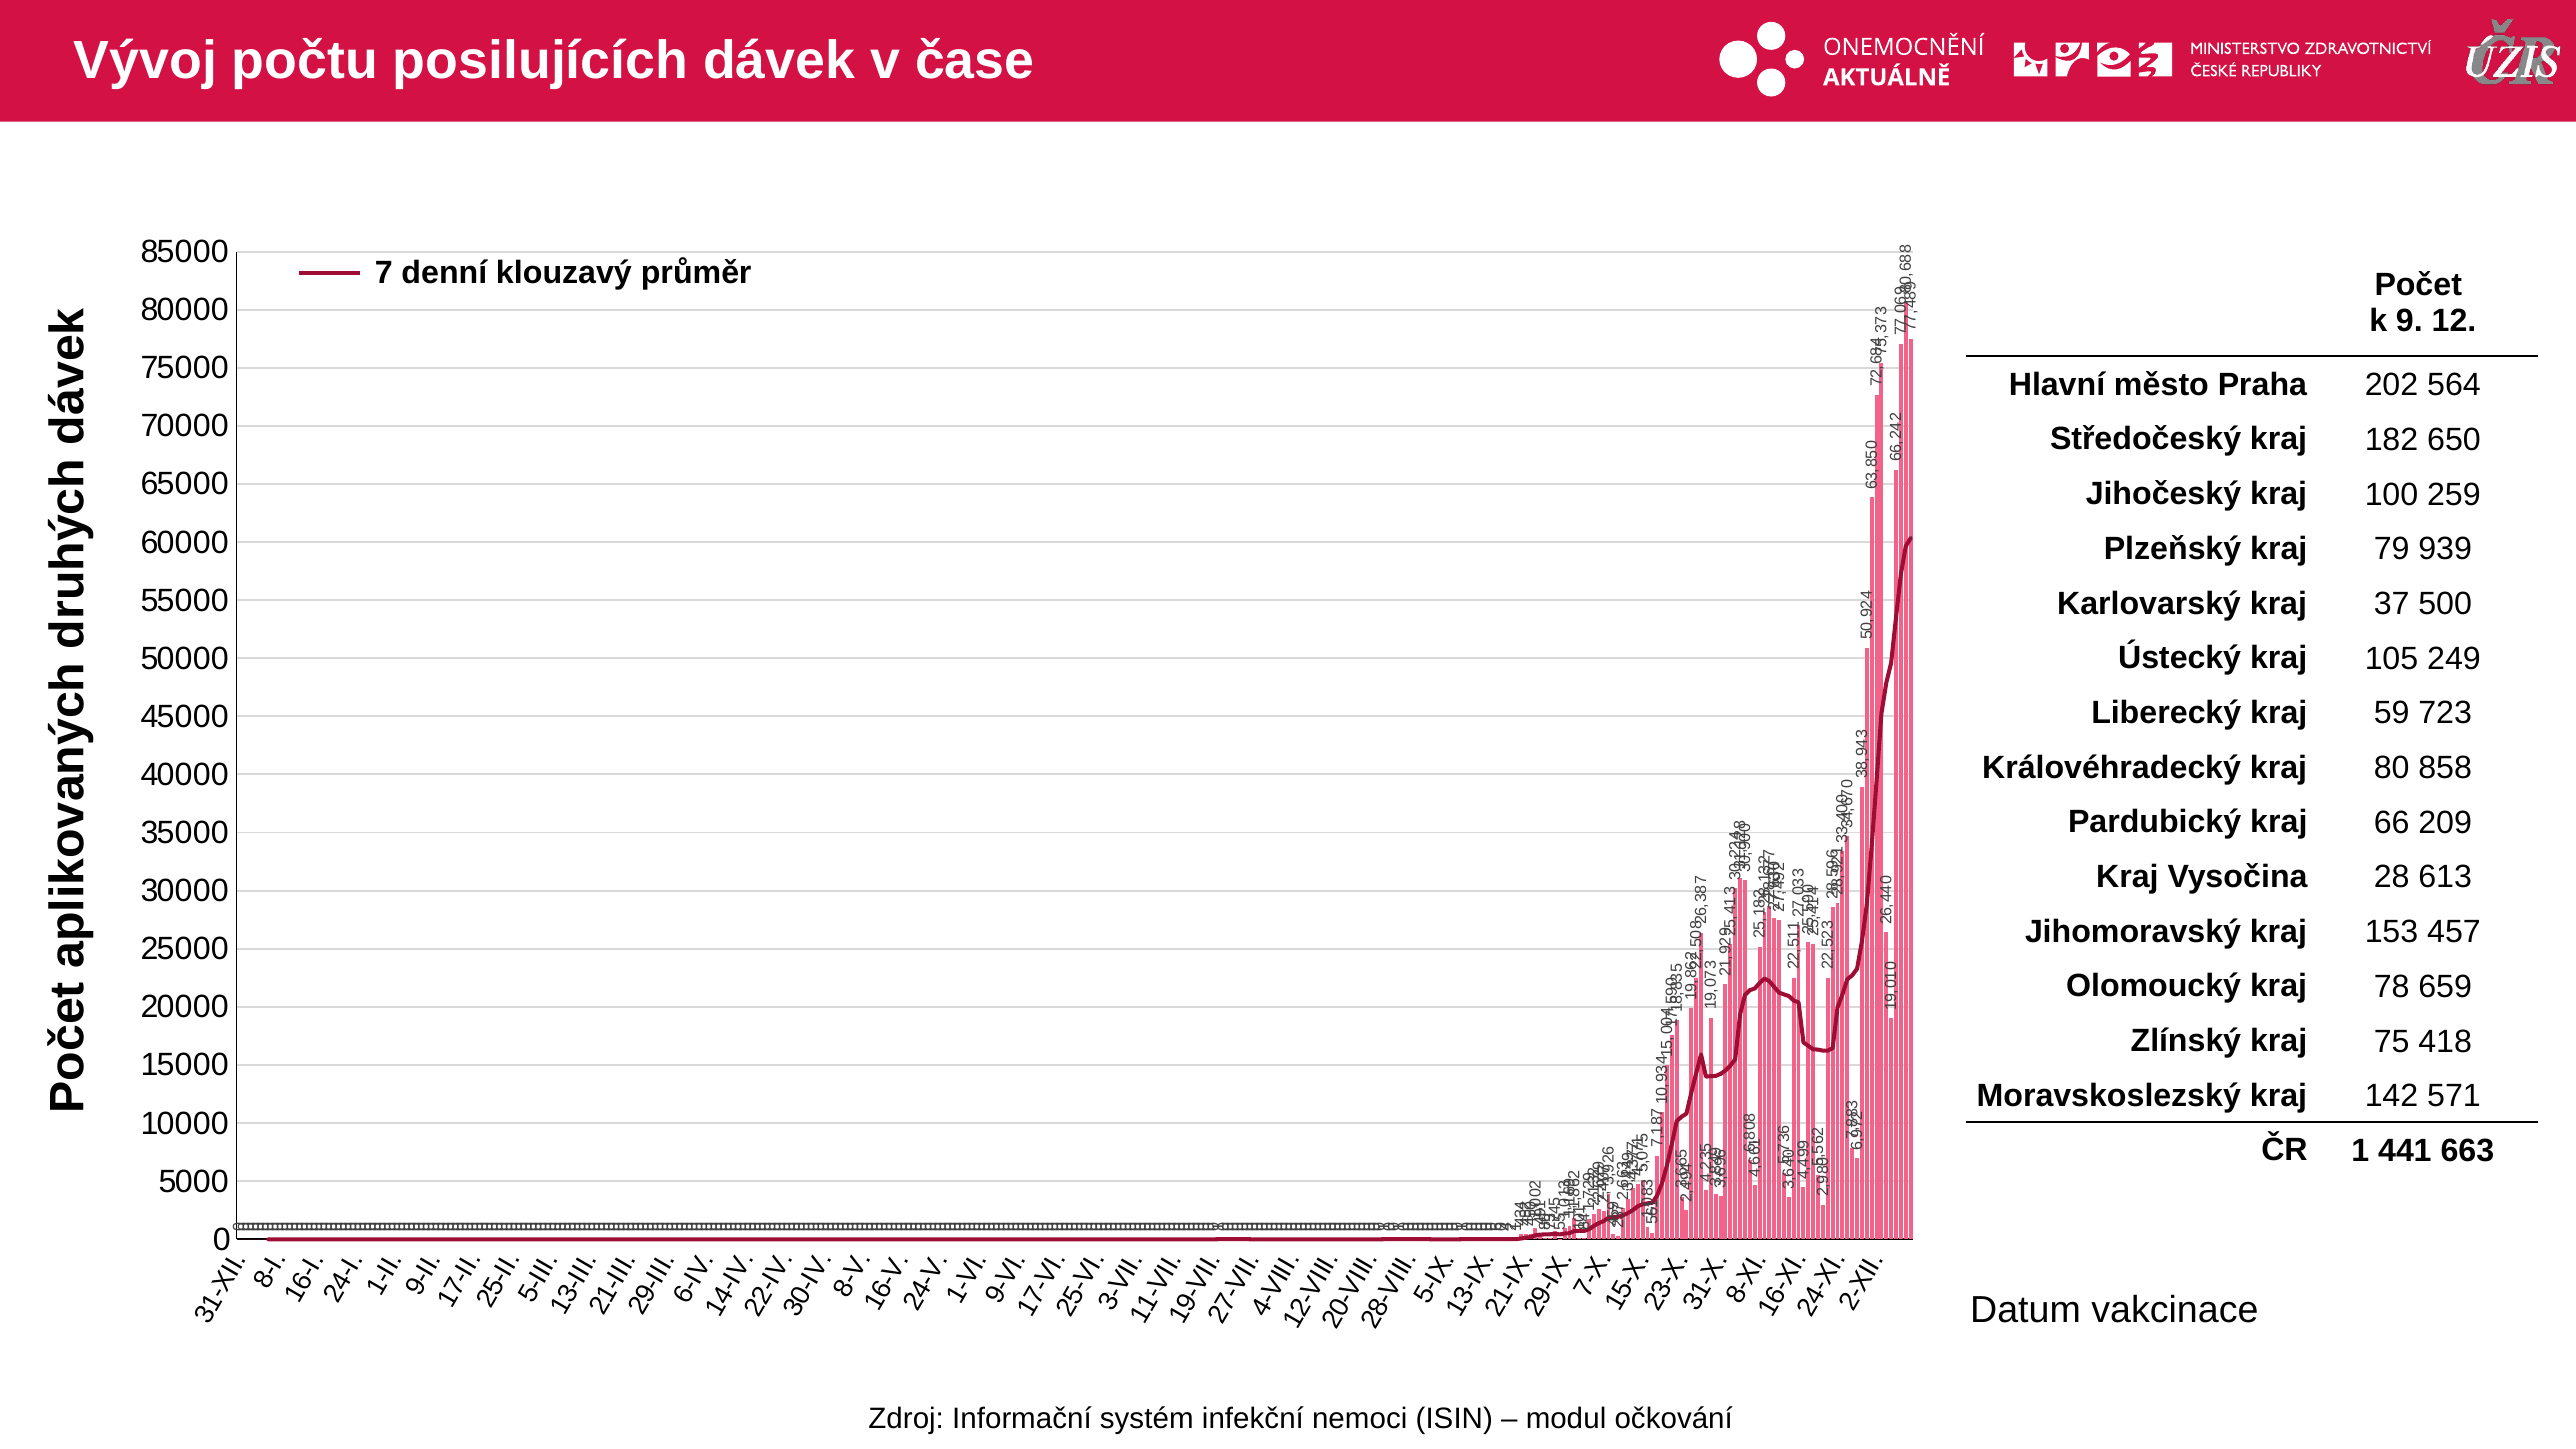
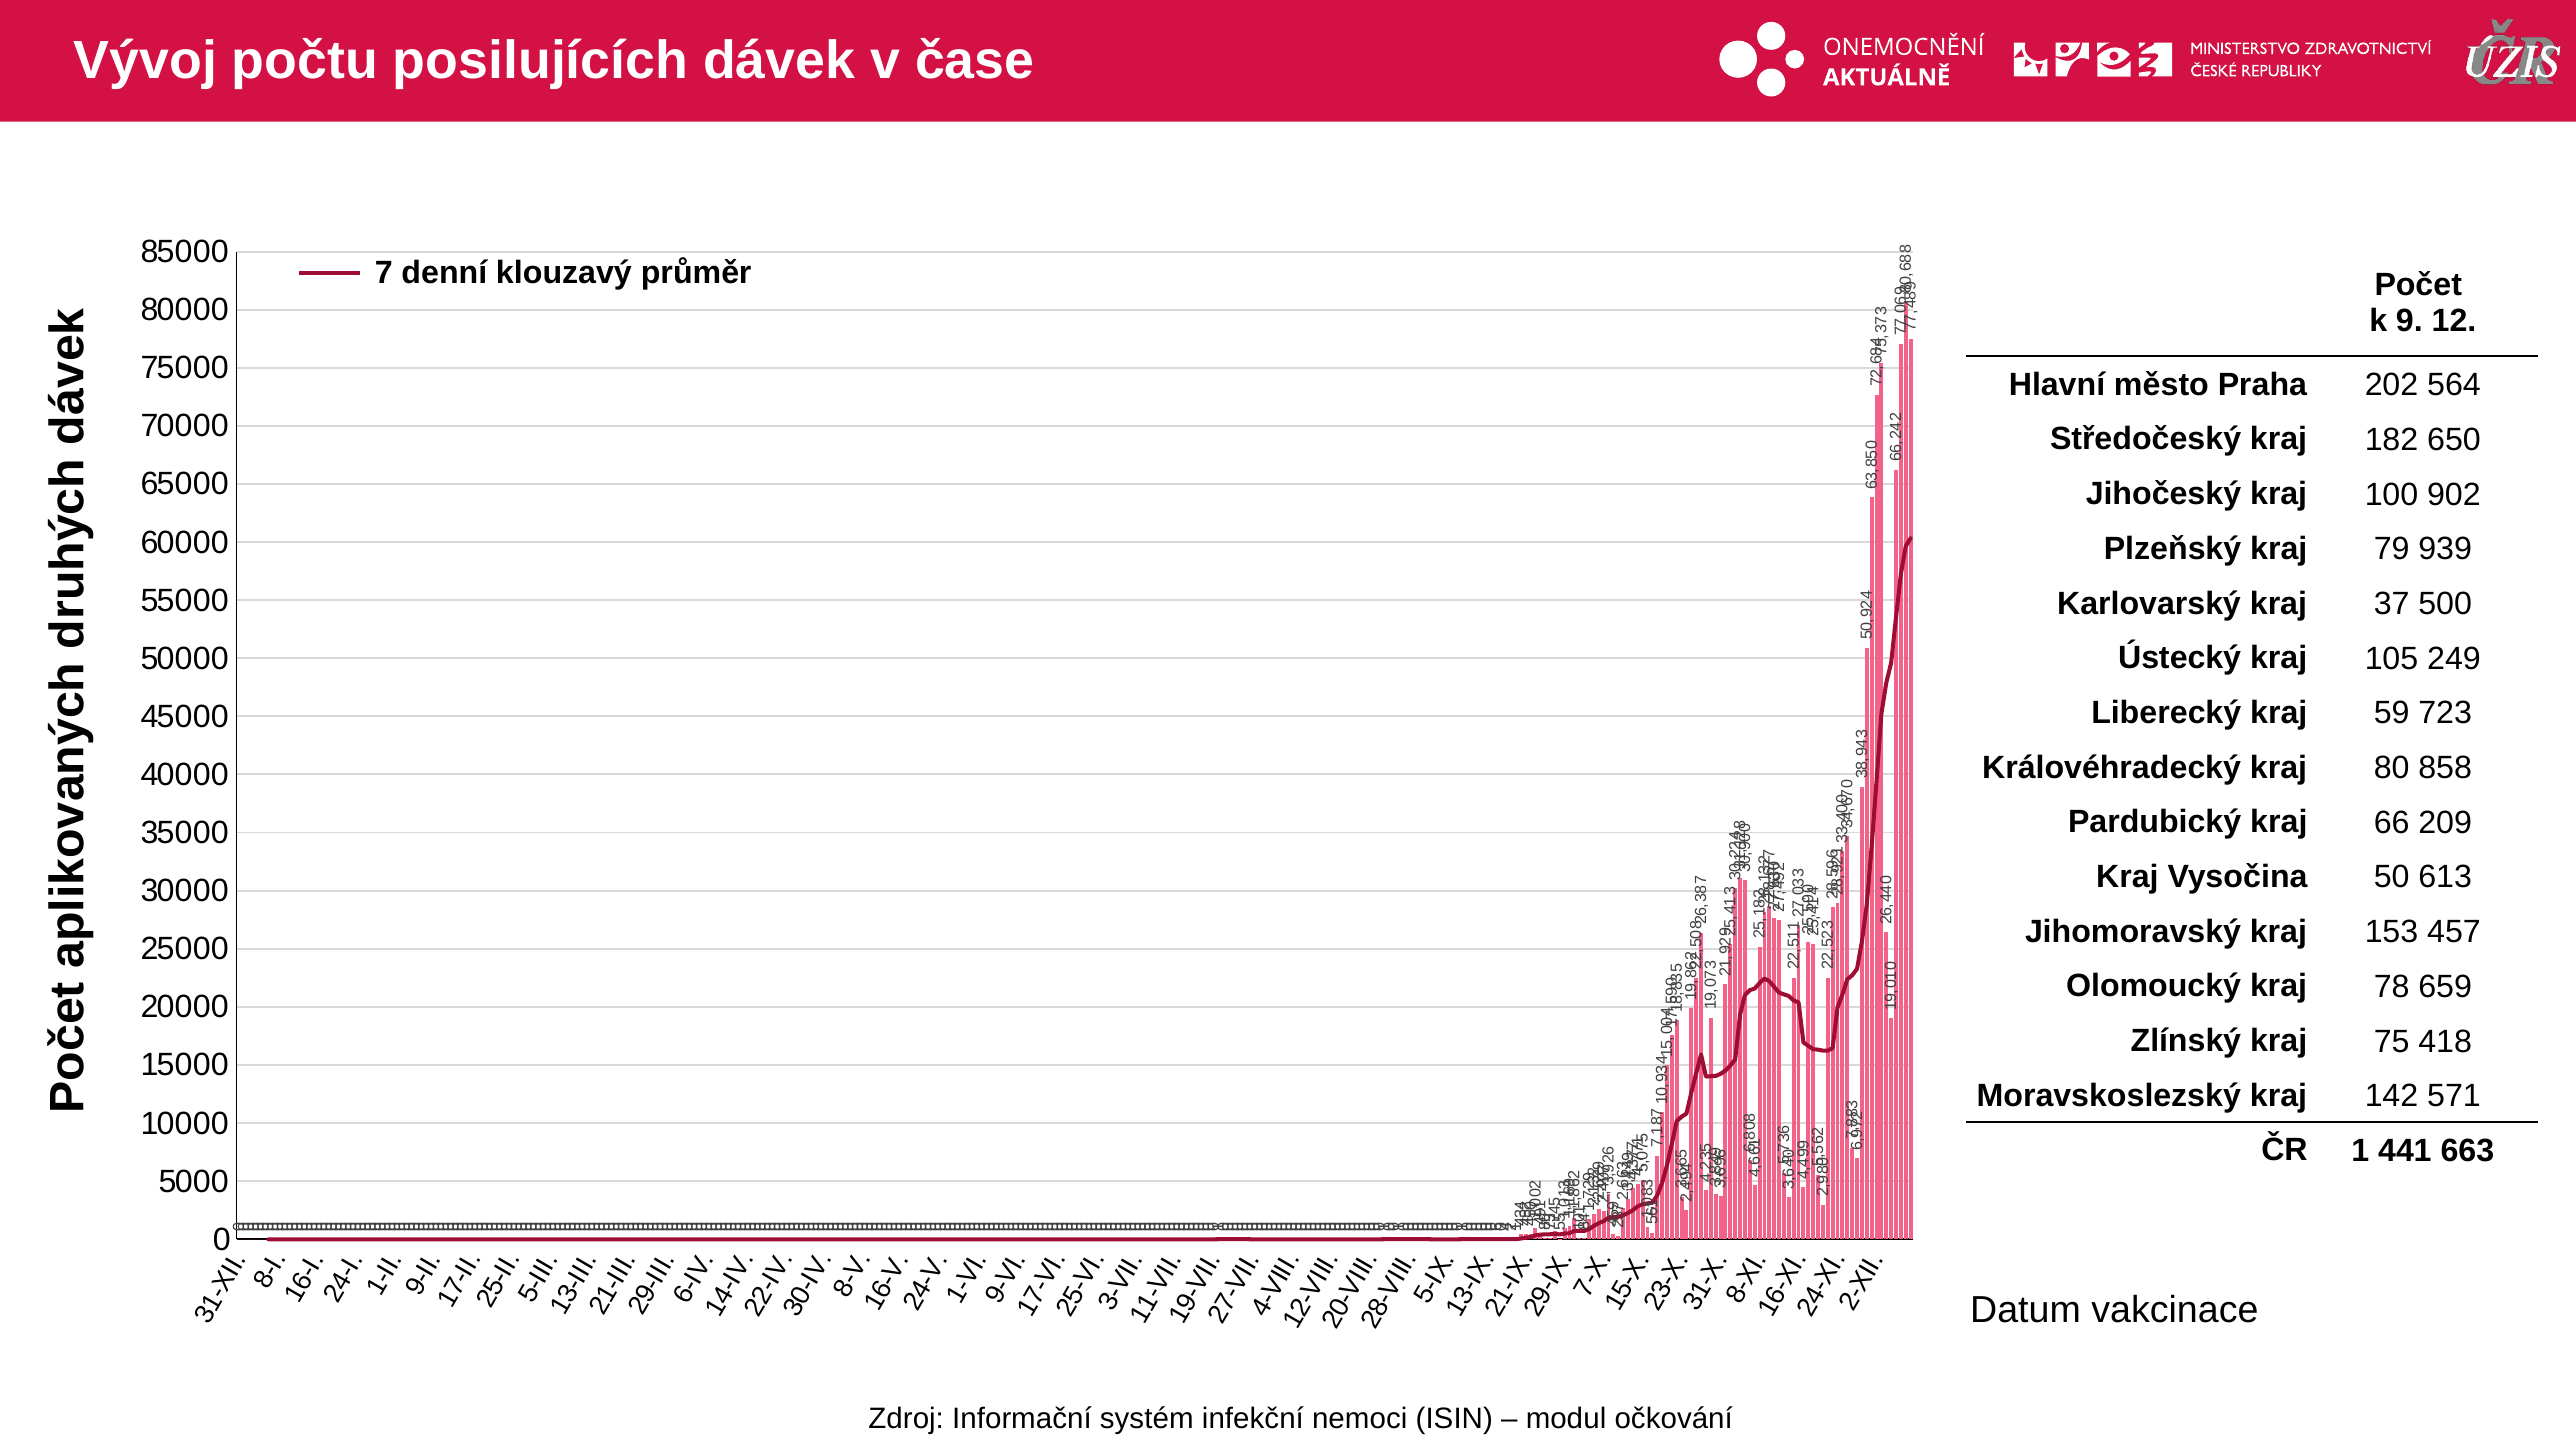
259: 259 -> 902 (2454, 495)
28: 28 -> 50 (2392, 877)
